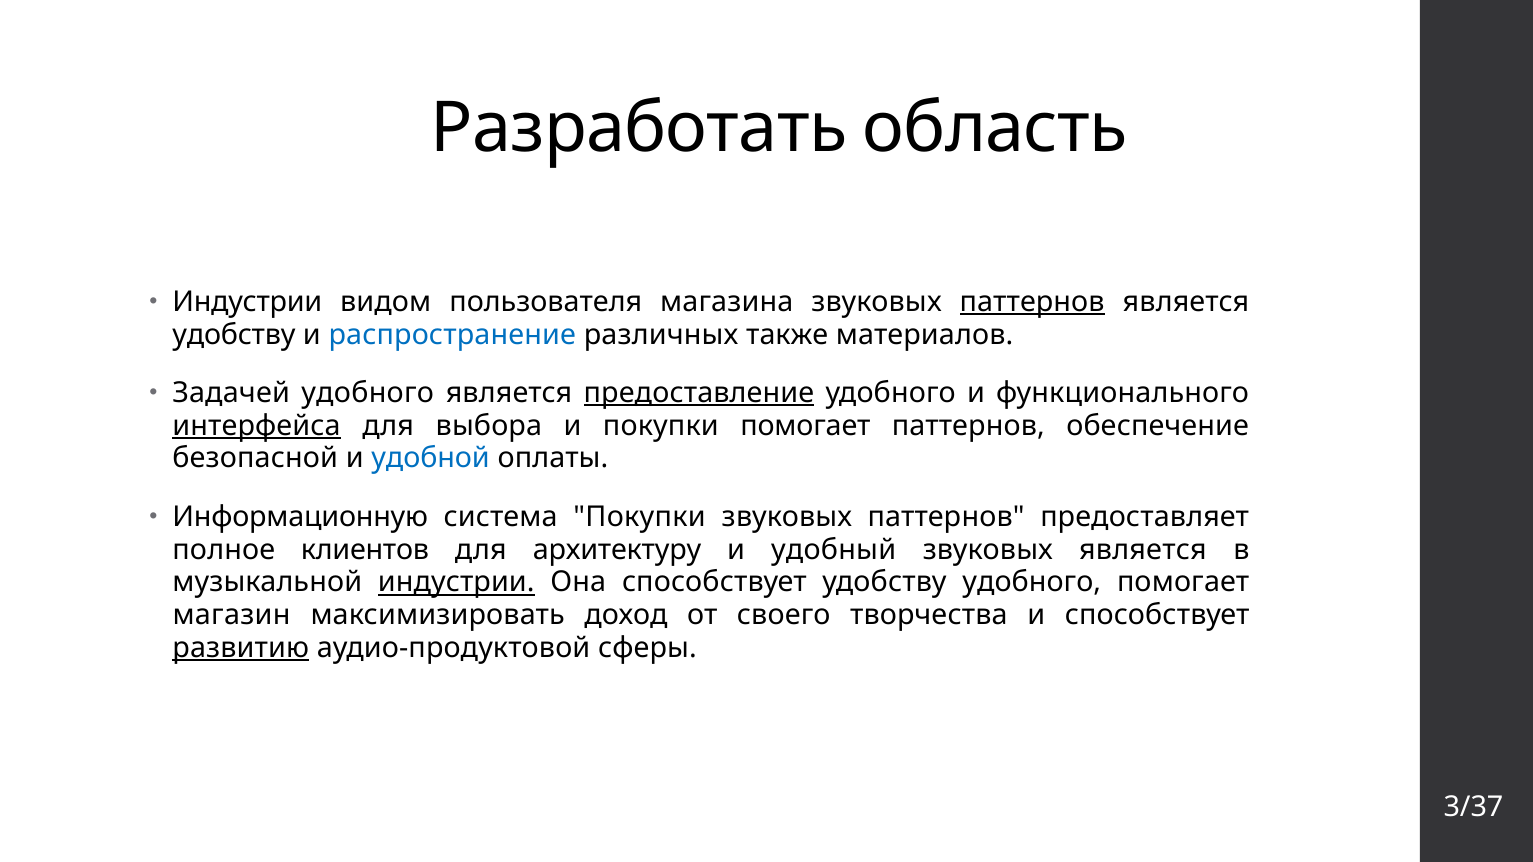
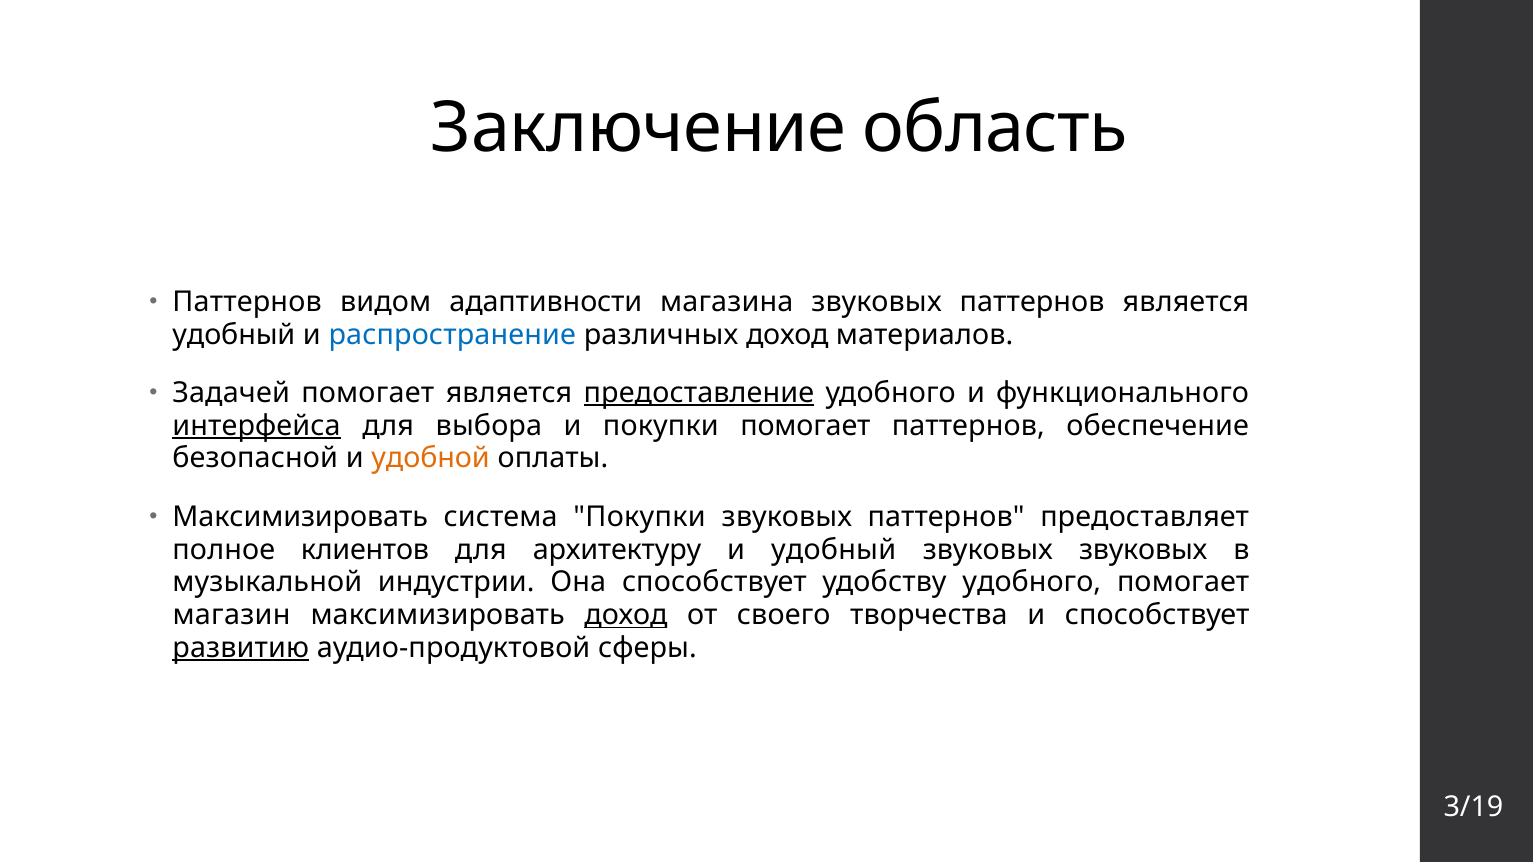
Разработать: Разработать -> Заключение (639, 129)
Индустрии: Индустрии -> Паттернов (247, 302)
пользователя: пользователя -> адаптивности (546, 302)
паттернов underline: present -> none (1032, 302)
удобству: удобству -> удобный (234, 335)
различных также: также -> доход (787, 335)
Задачей удобного: удобного -> помогает (368, 393)
удобной colour: blue -> orange (431, 459)
Информационную: Информационную -> Максимизировать (300, 517)
звуковых является: является -> звуковых (1143, 550)
индустрии underline: present -> none (456, 583)
доход underline: none -> present (626, 615)
3/37: 3/37 -> 3/19 (1473, 807)
